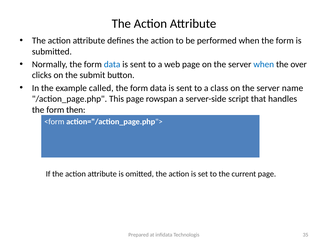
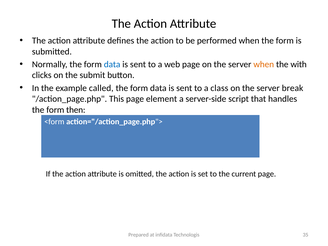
when colour: blue -> orange (264, 64)
over: over -> with (299, 64)
name: name -> break (293, 88)
rowspan: rowspan -> element (162, 99)
